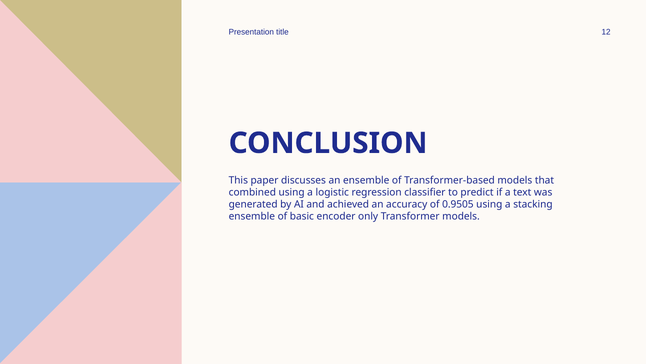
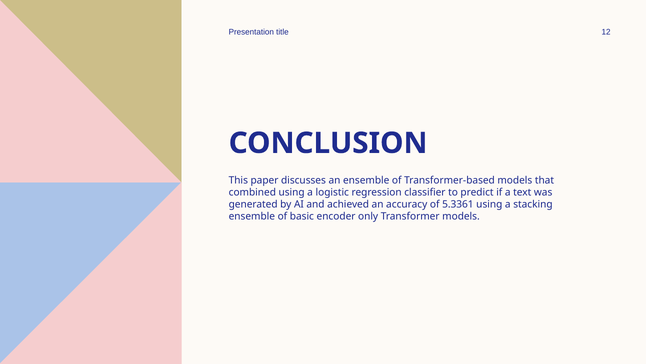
0.9505: 0.9505 -> 5.3361 (458, 204)
